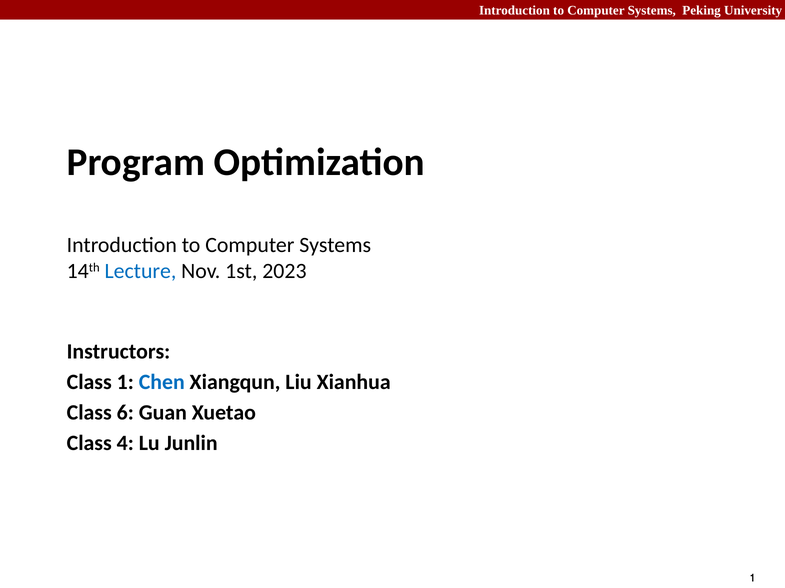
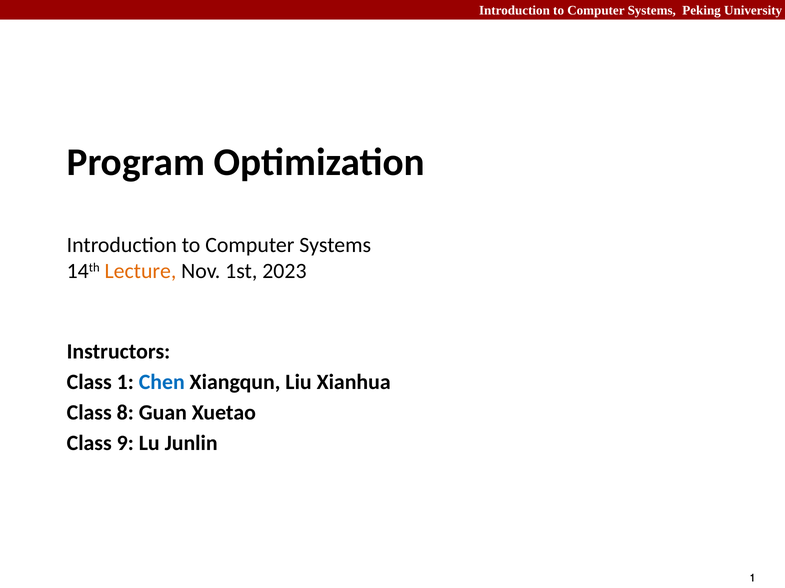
Lecture colour: blue -> orange (140, 271)
6: 6 -> 8 (125, 413)
4: 4 -> 9 (125, 444)
